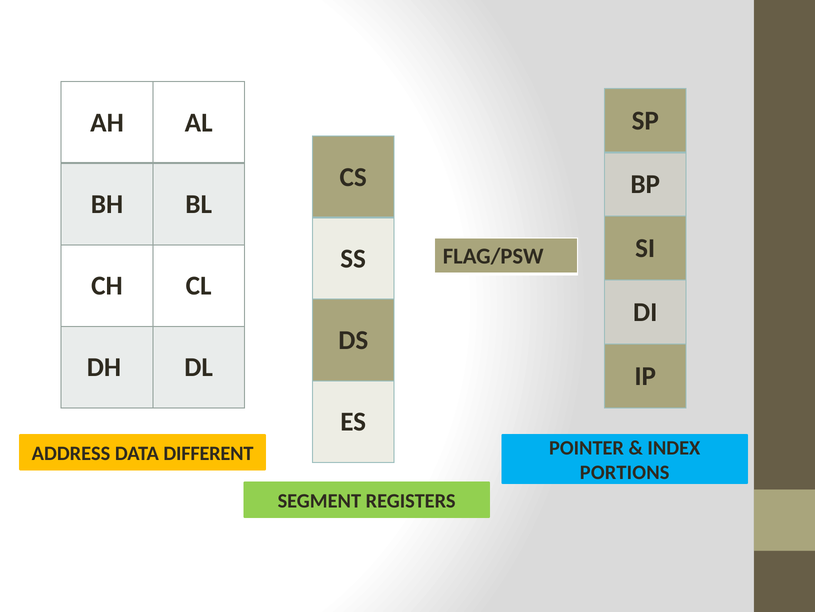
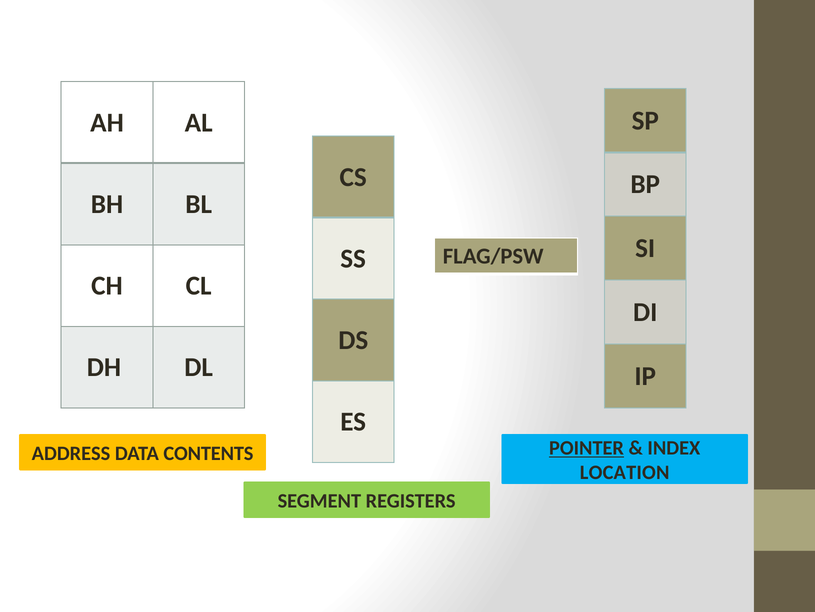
POINTER underline: none -> present (587, 448)
DIFFERENT: DIFFERENT -> CONTENTS (208, 453)
PORTIONS: PORTIONS -> LOCATION (625, 472)
